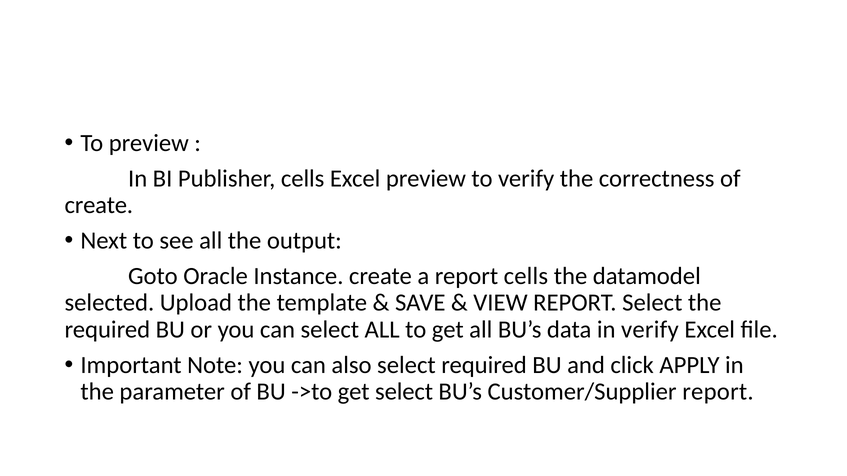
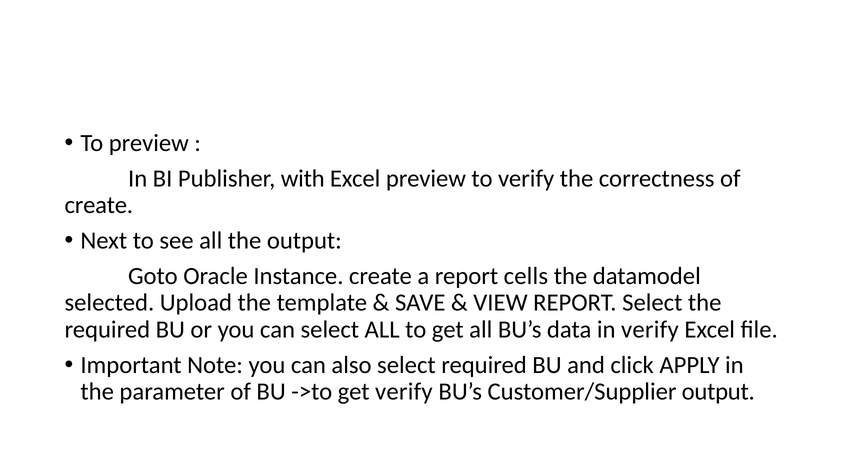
Publisher cells: cells -> with (303, 179)
get select: select -> verify (404, 392)
Customer/Supplier report: report -> output (718, 392)
